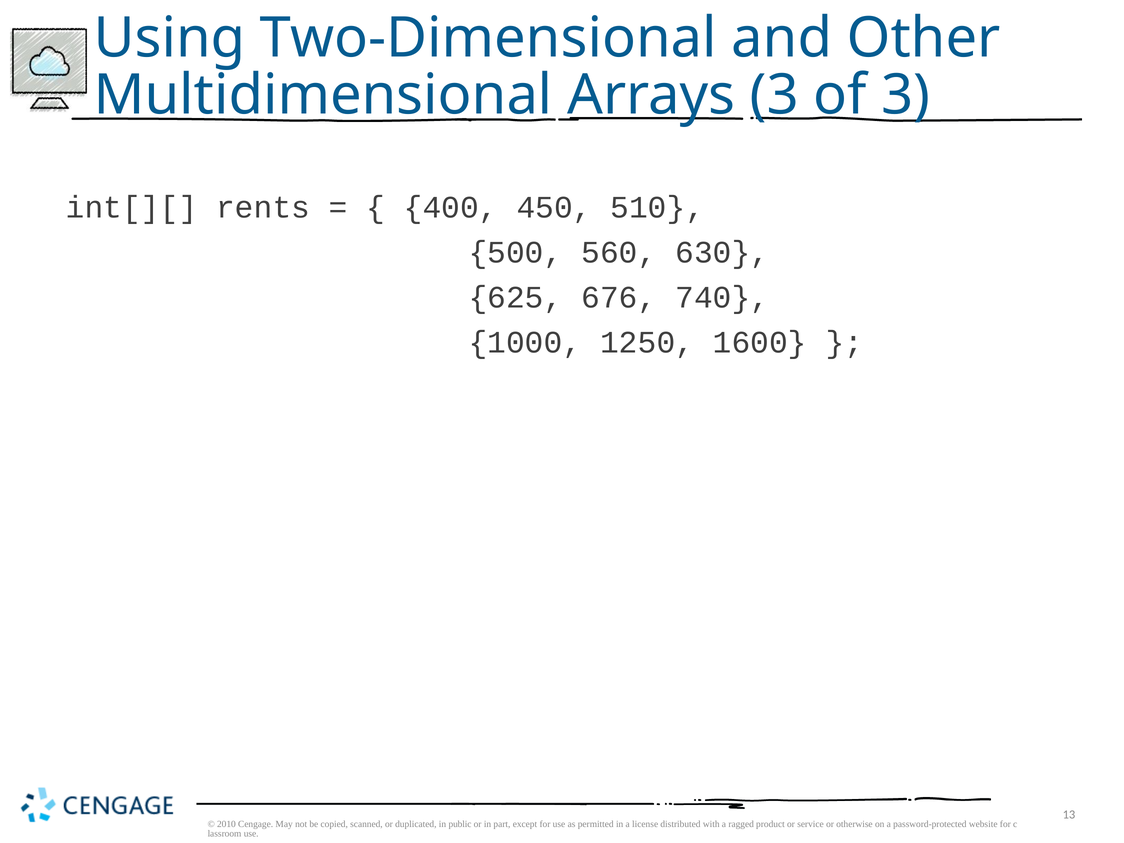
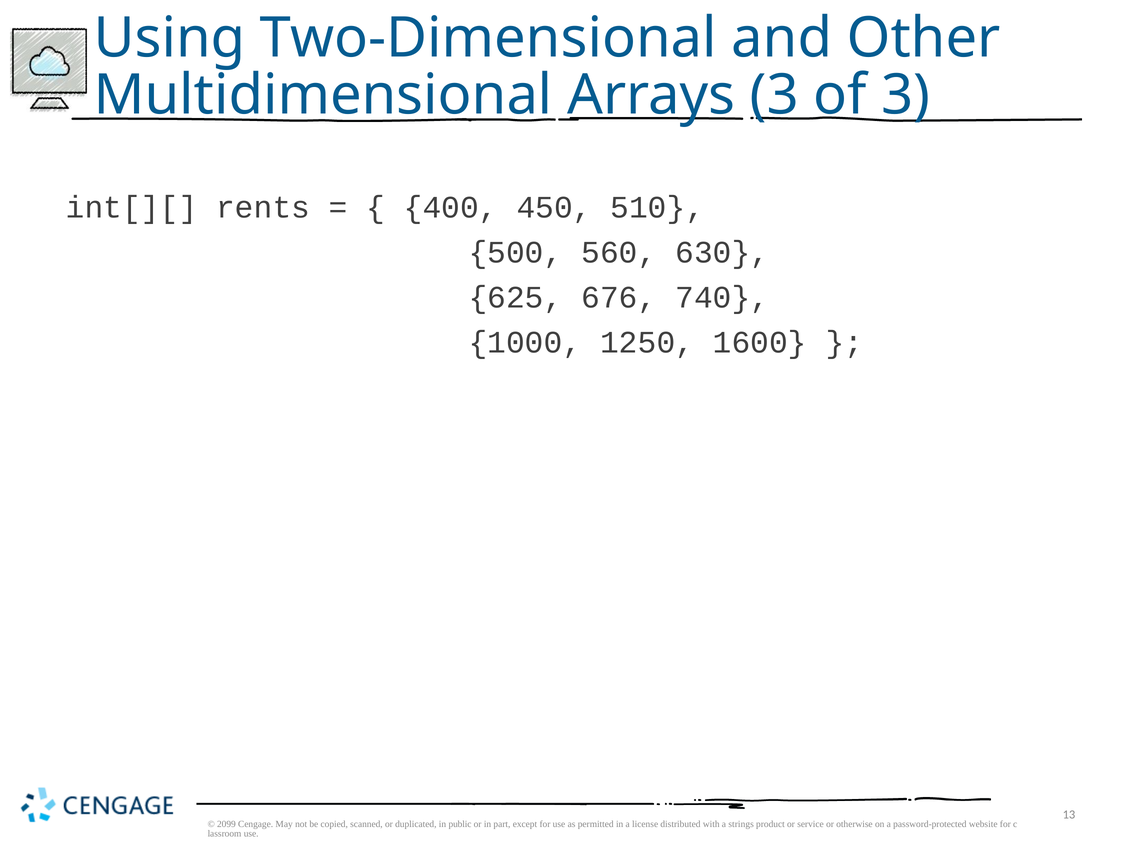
2010: 2010 -> 2099 (226, 824)
ragged: ragged -> strings (741, 824)
